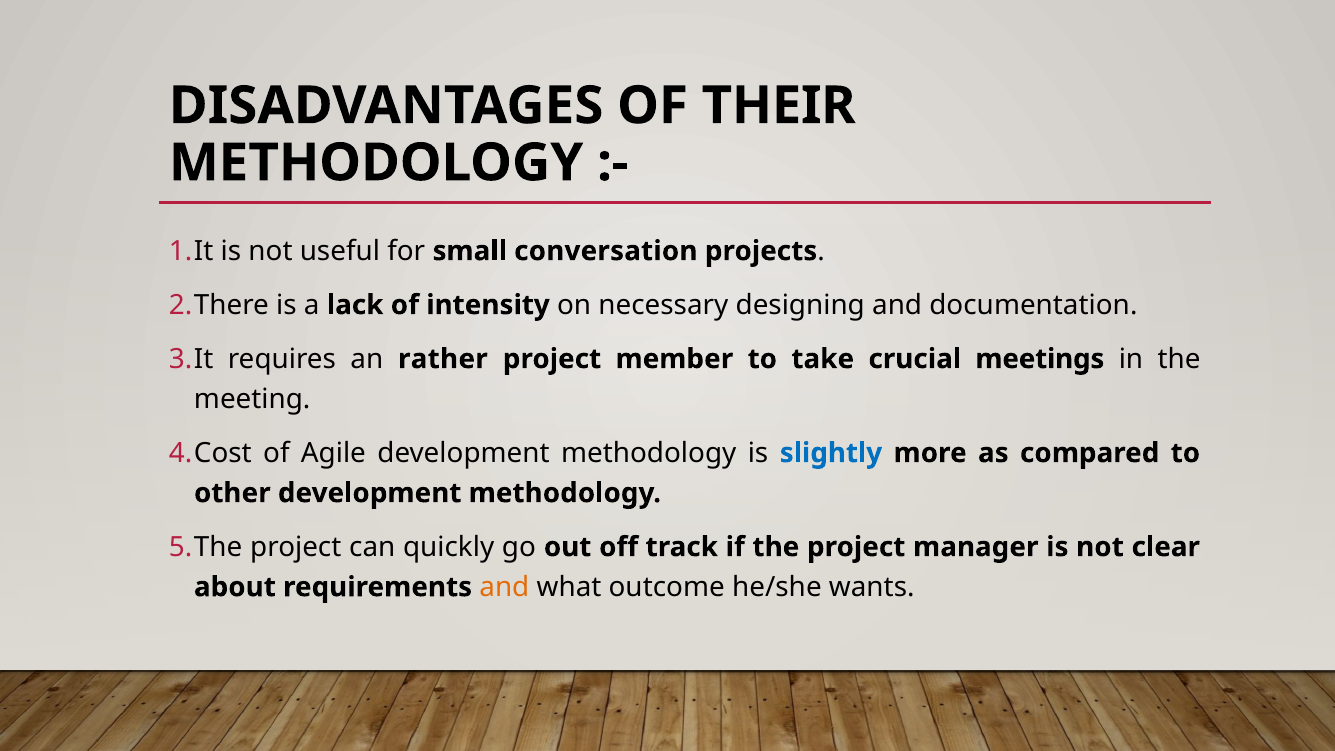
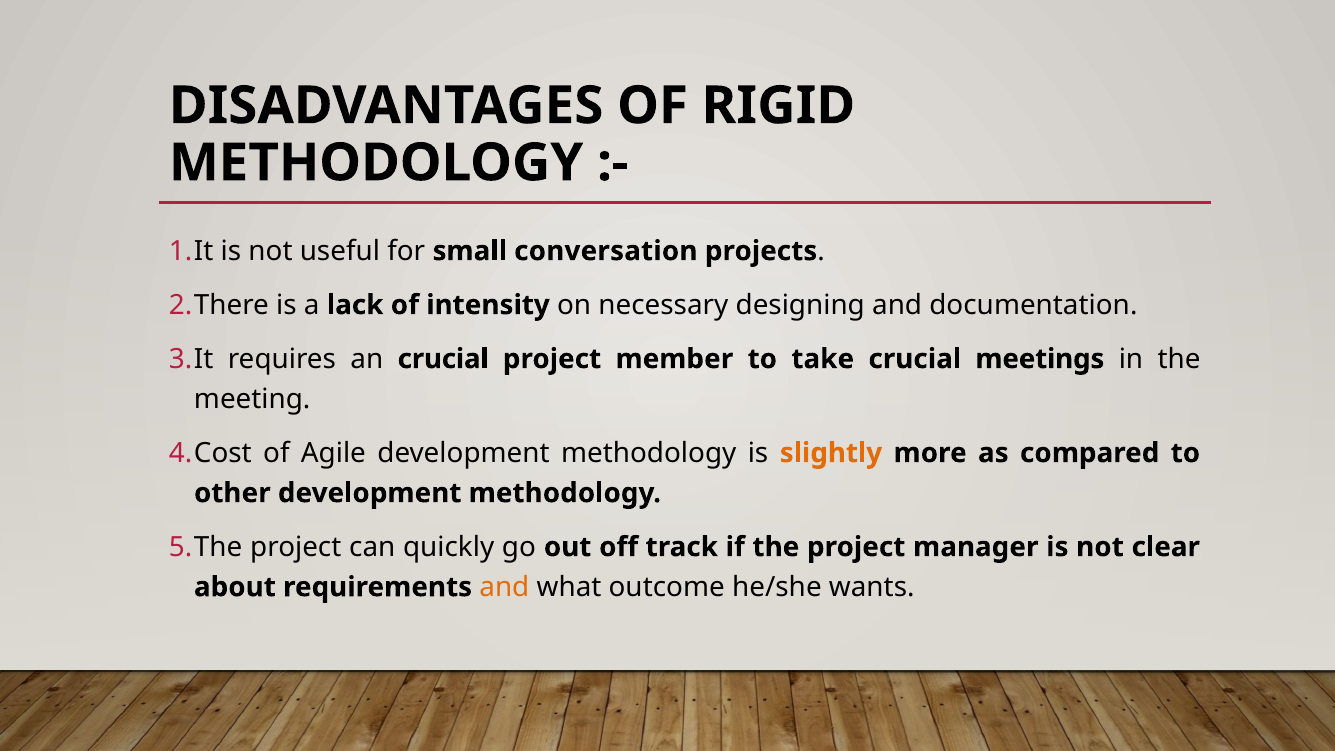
THEIR: THEIR -> RIGID (778, 106)
an rather: rather -> crucial (443, 359)
slightly colour: blue -> orange (831, 453)
